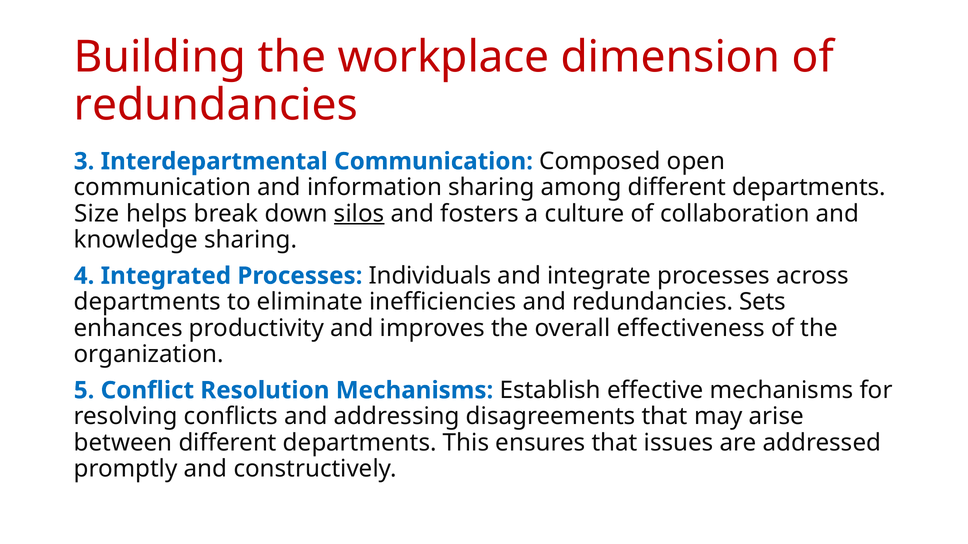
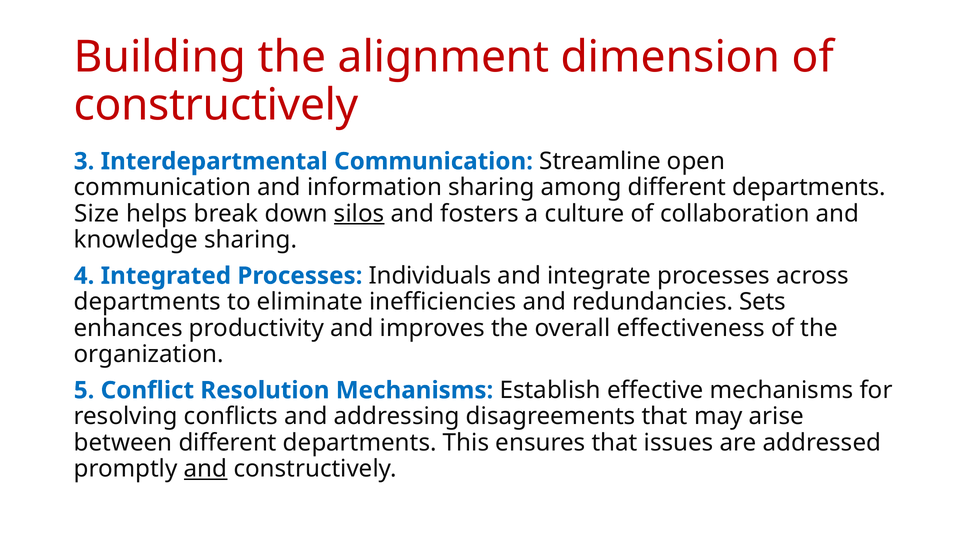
workplace: workplace -> alignment (444, 57)
redundancies: redundancies -> constructively (216, 105)
Composed: Composed -> Streamline (600, 162)
and underline: none -> present (206, 469)
